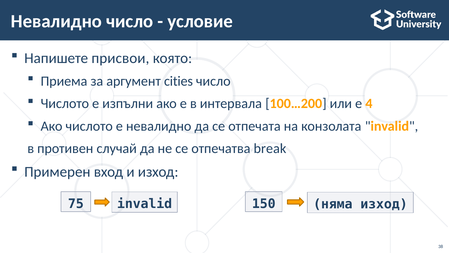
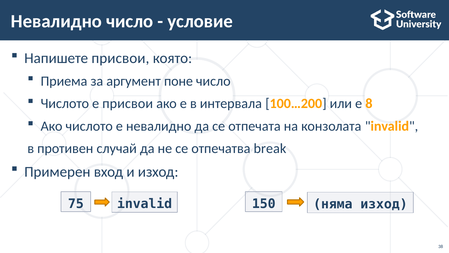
cities: cities -> поне (178, 81)
е изпълни: изпълни -> присвои (128, 103)
4: 4 -> 8 (369, 103)
